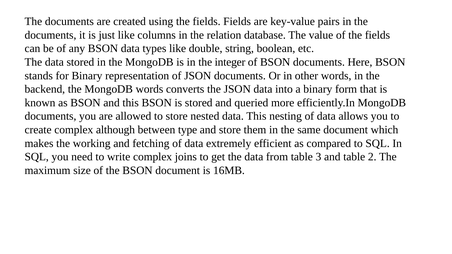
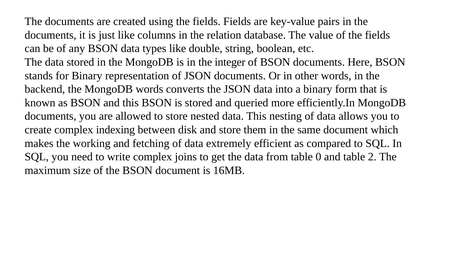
although: although -> indexing (115, 130)
type: type -> disk (188, 130)
3: 3 -> 0 (318, 157)
